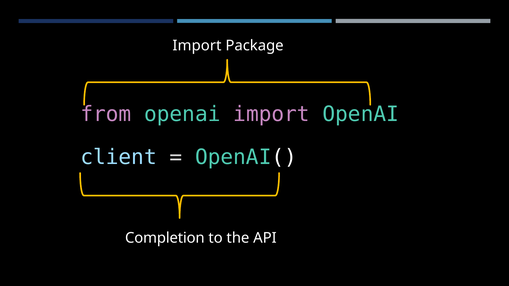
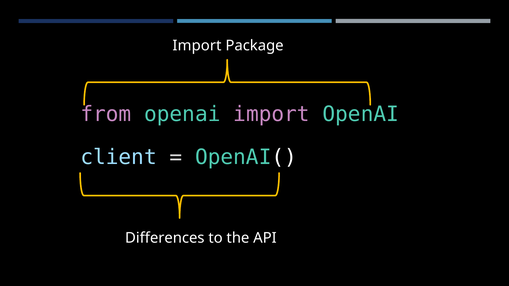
Completion: Completion -> Differences (165, 238)
